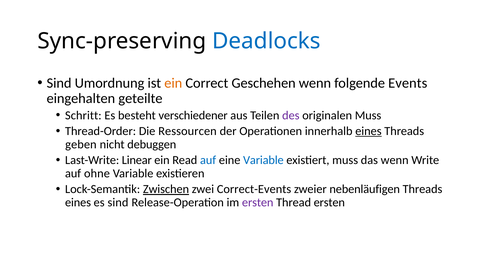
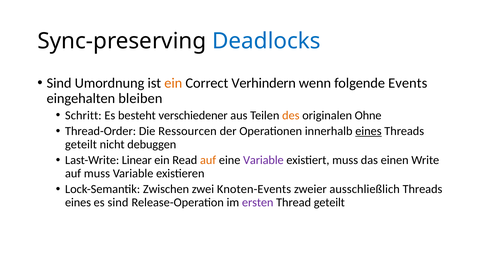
Geschehen: Geschehen -> Verhindern (264, 83)
geteilte: geteilte -> bleiben (140, 98)
des colour: purple -> orange (291, 115)
originalen Muss: Muss -> Ohne (368, 115)
geben: geben -> geteilt (81, 144)
auf colour: blue -> orange (208, 160)
Variable colour: blue -> purple (263, 160)
das wenn: wenn -> einen (395, 160)
auf ohne: ohne -> muss (97, 174)
Zwischen underline: present -> none (166, 189)
Correct-Events: Correct-Events -> Knoten-Events (254, 189)
nebenläufigen: nebenläufigen -> ausschließlich (365, 189)
Thread ersten: ersten -> geteilt (329, 203)
